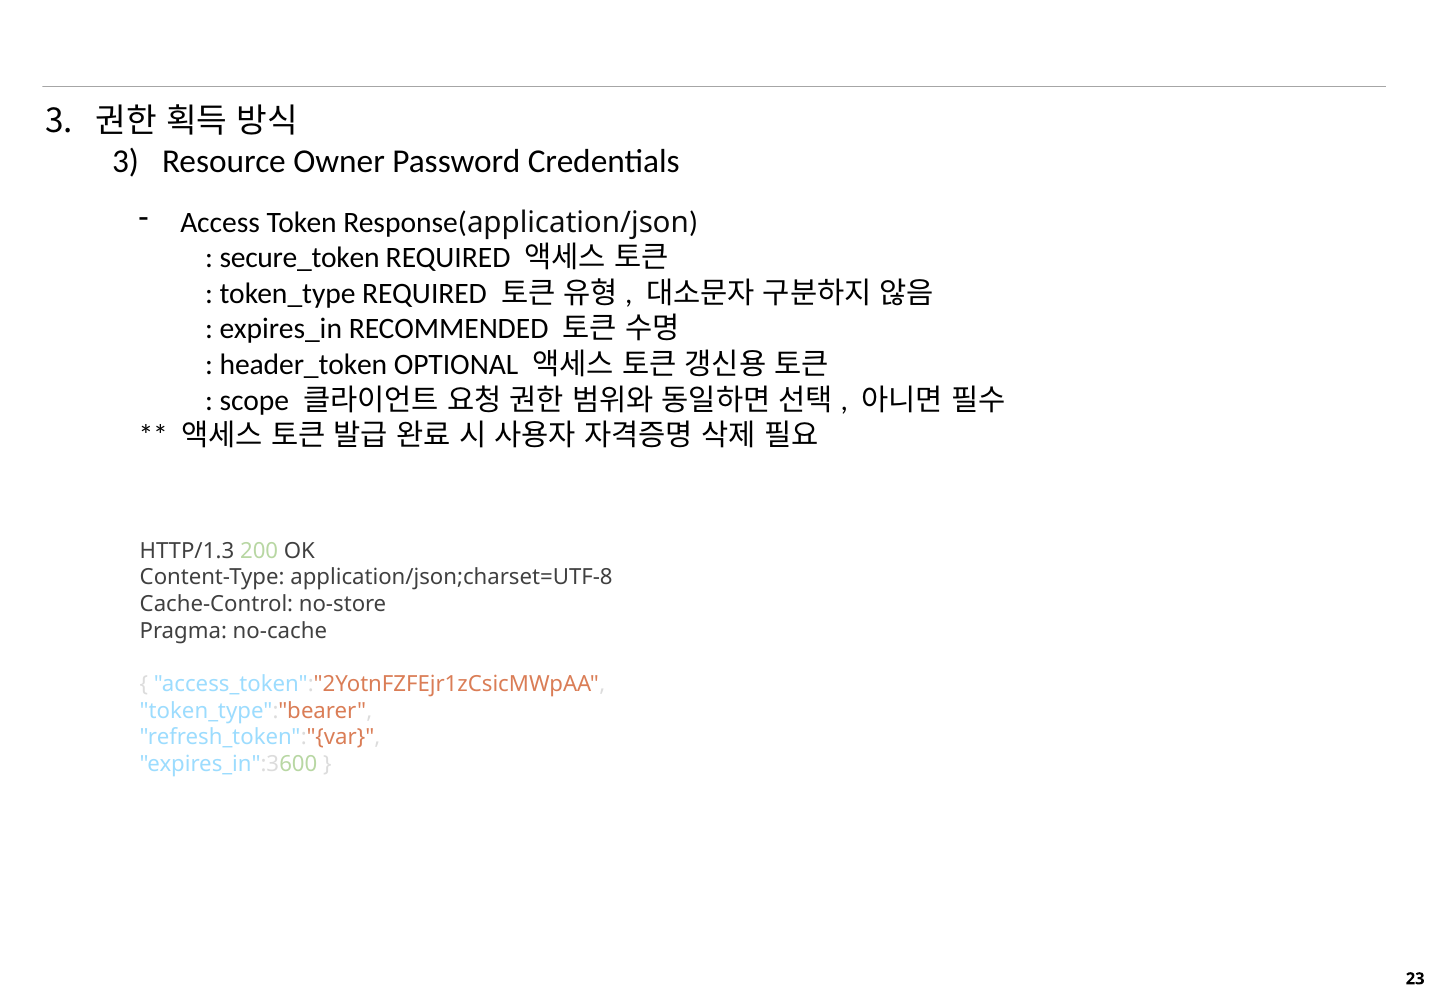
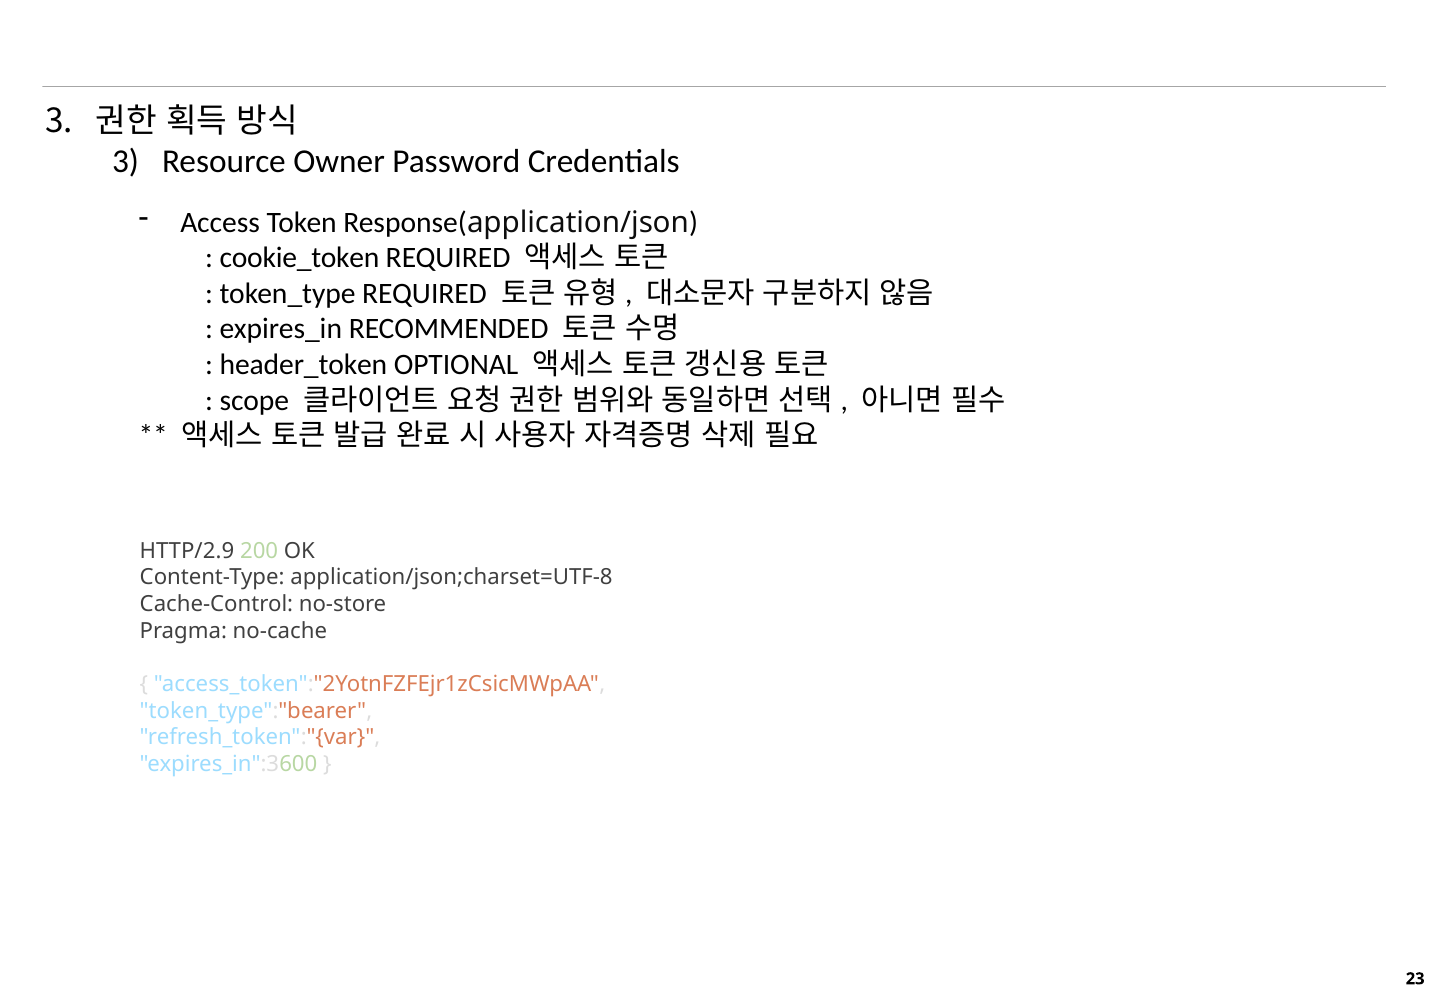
secure_token: secure_token -> cookie_token (300, 258)
HTTP/1.3: HTTP/1.3 -> HTTP/2.9 (187, 551)
